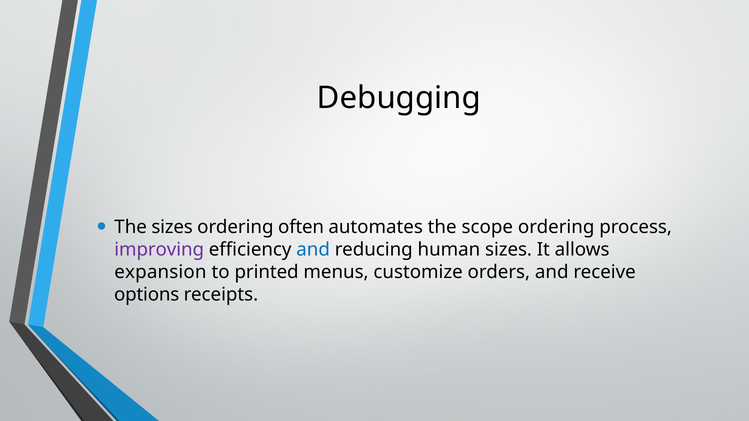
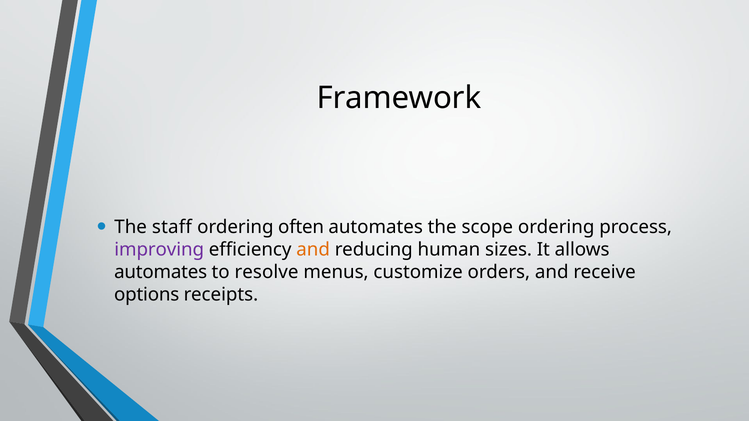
Debugging: Debugging -> Framework (399, 98)
The sizes: sizes -> staff (172, 227)
and colour: blue -> orange (313, 250)
expansion: expansion -> automates (161, 272)
printed: printed -> resolve (267, 272)
